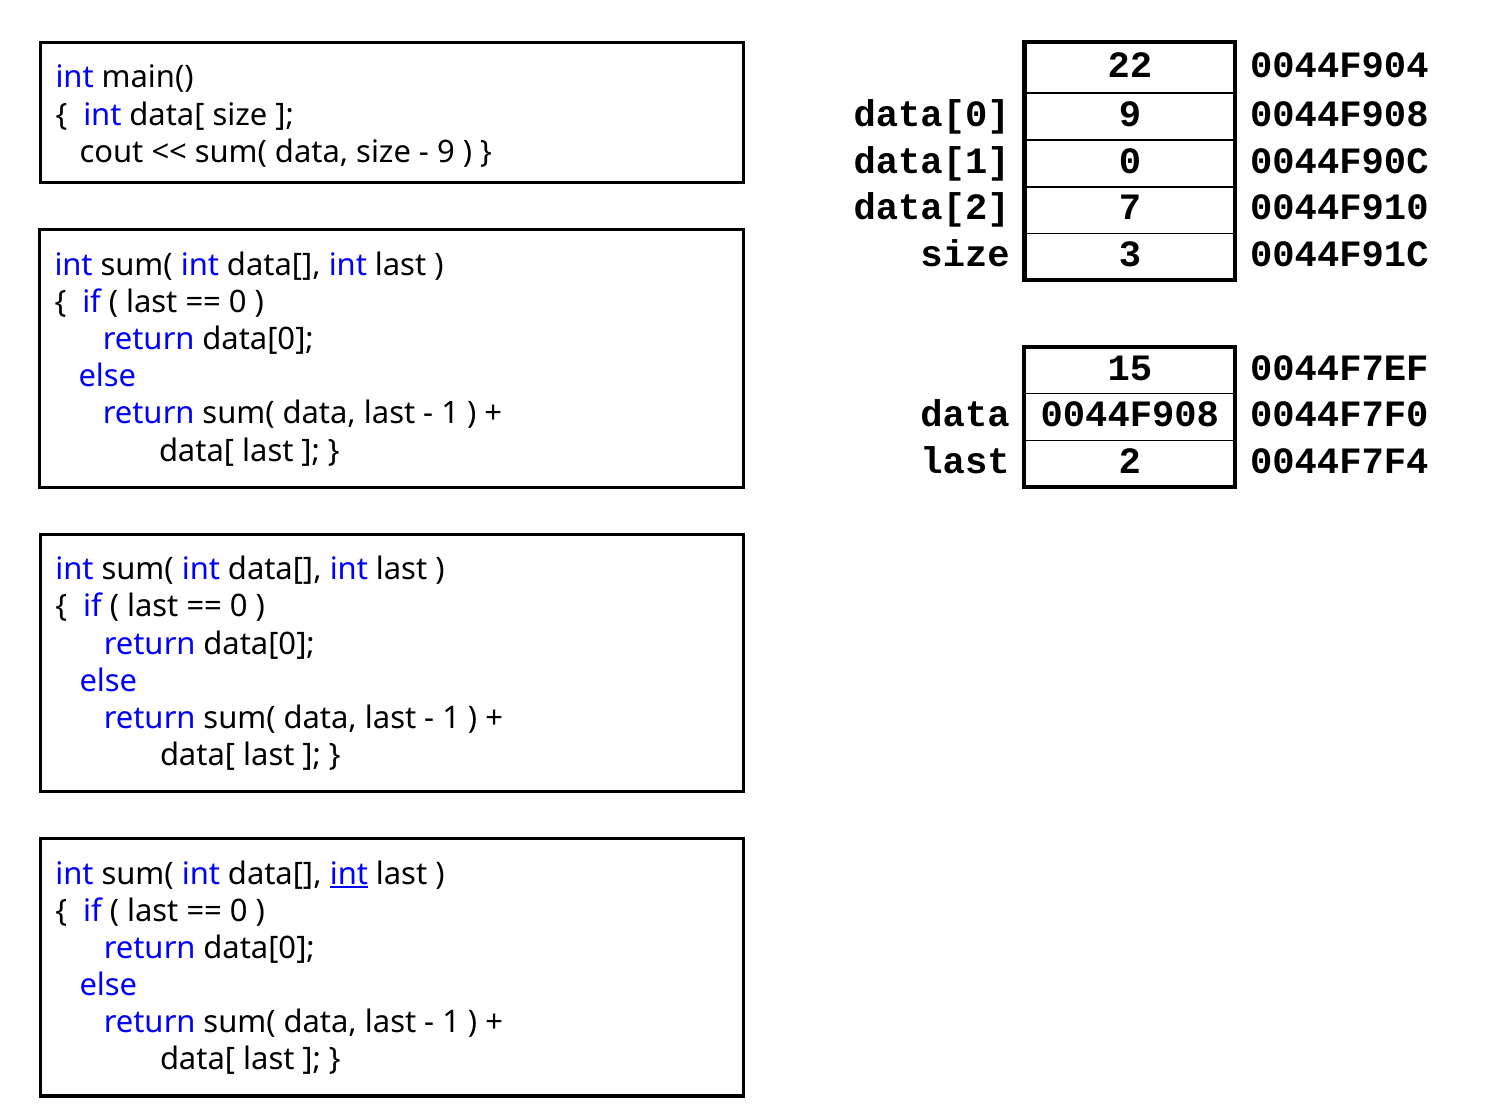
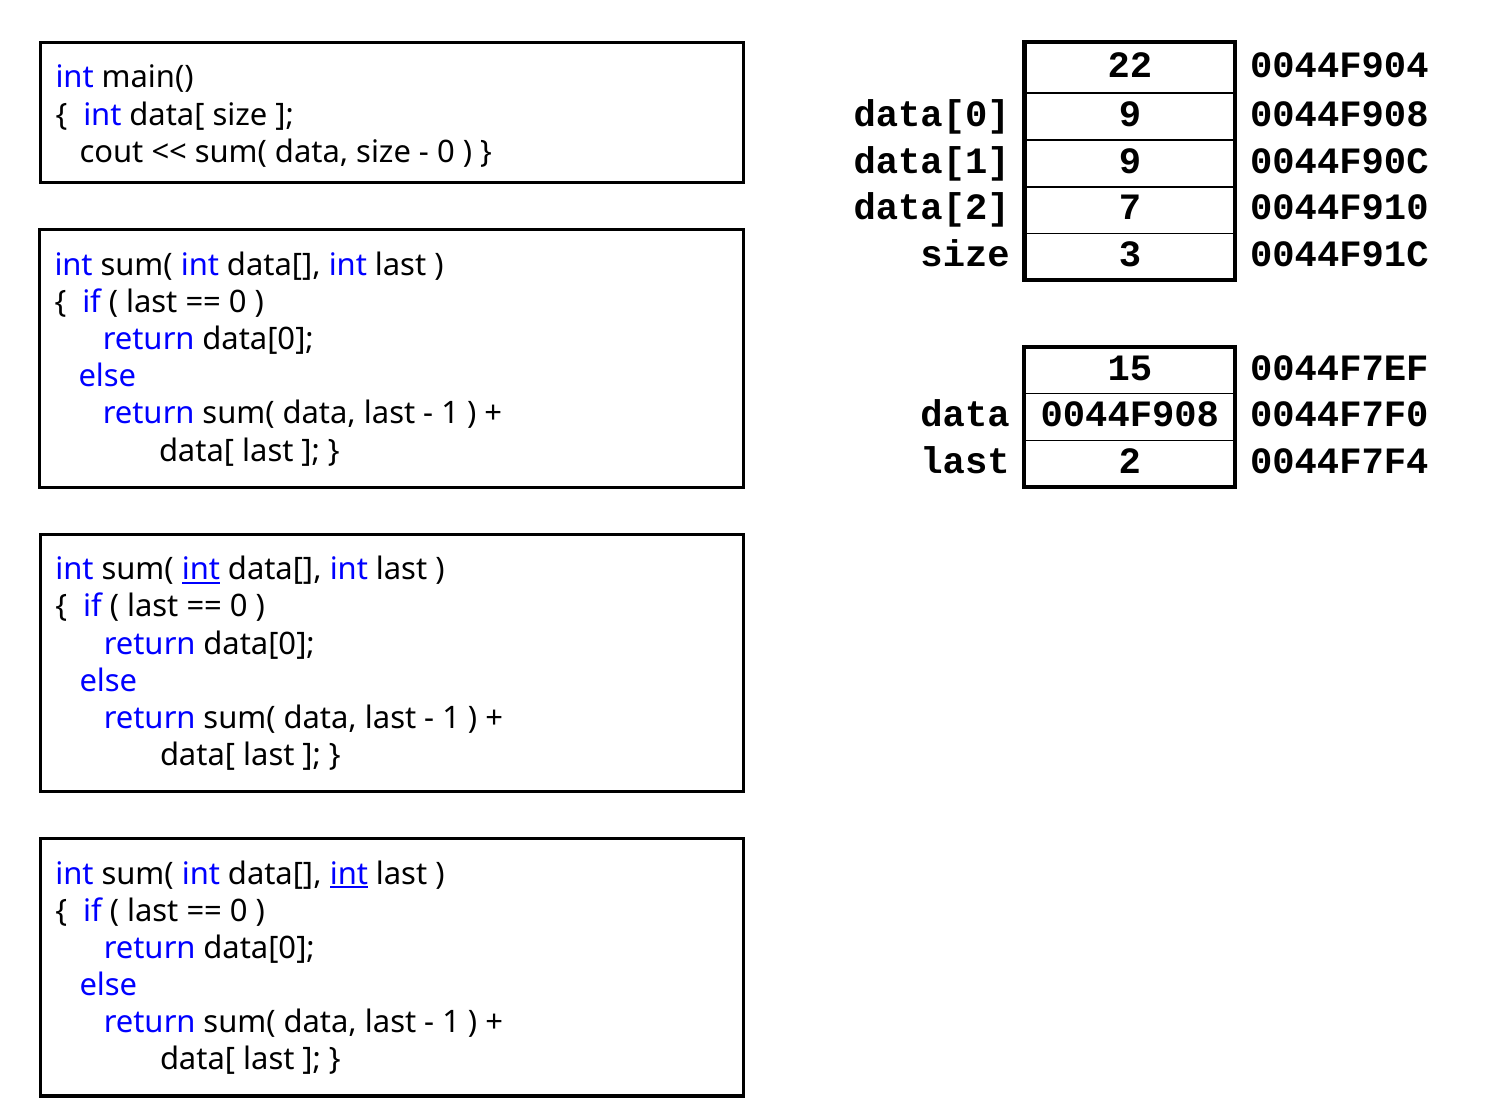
9: 9 -> 0 (446, 152)
data[1 0: 0 -> 9 (1130, 161)
int underline: none -> present (201, 570)
